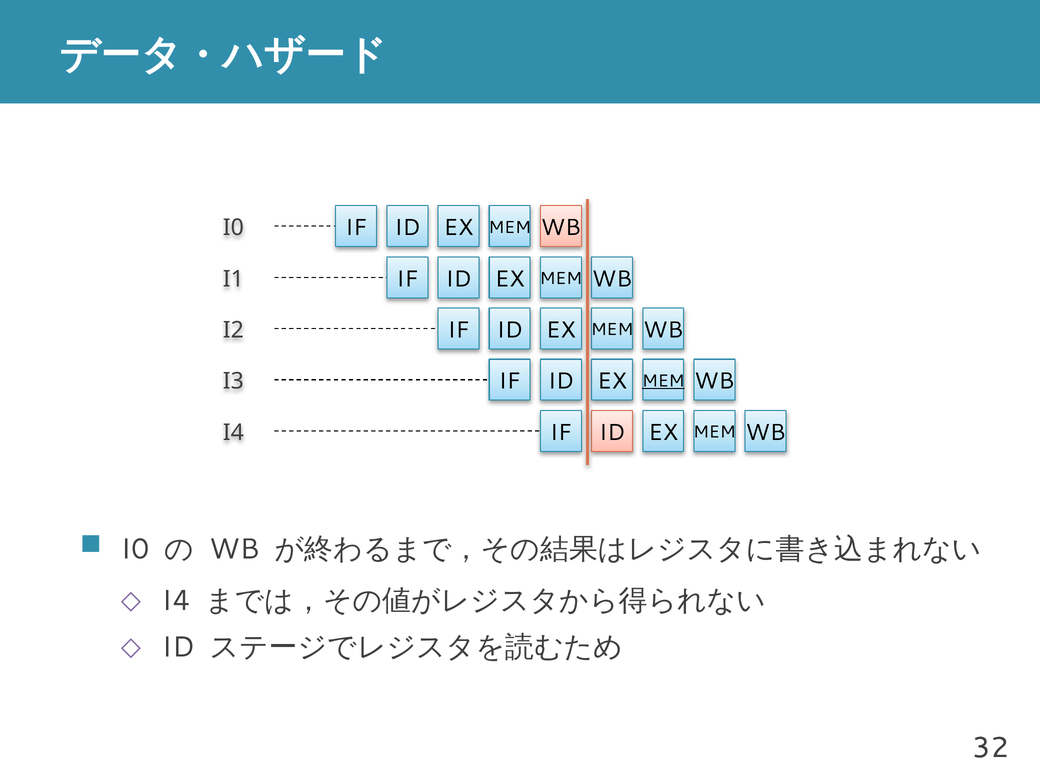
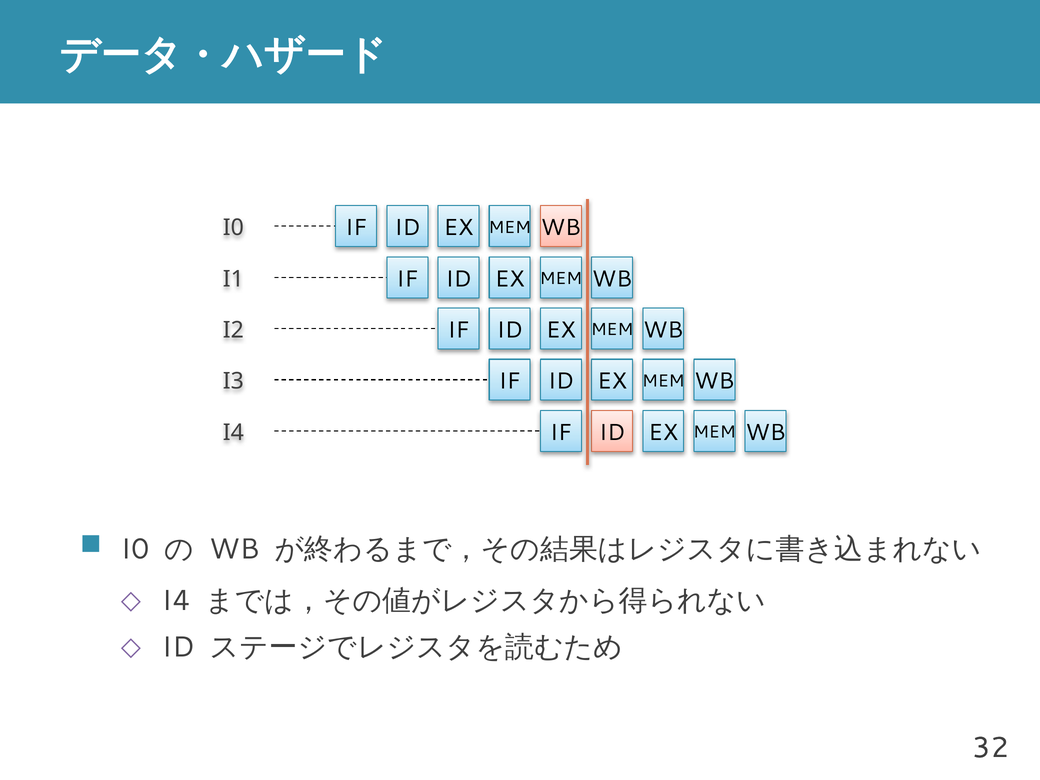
MEM underline: present -> none (663, 381)
